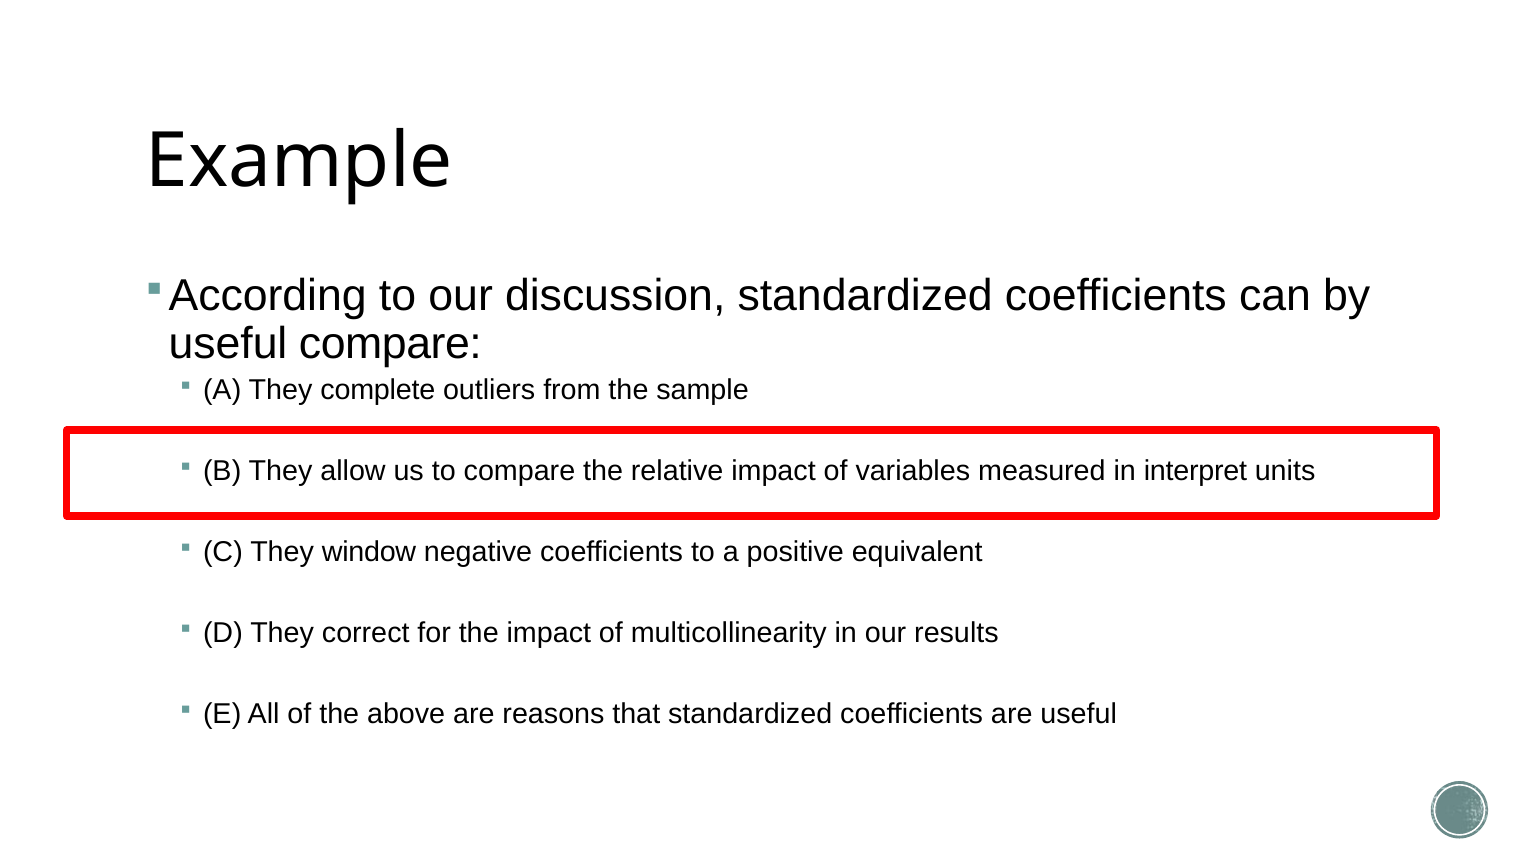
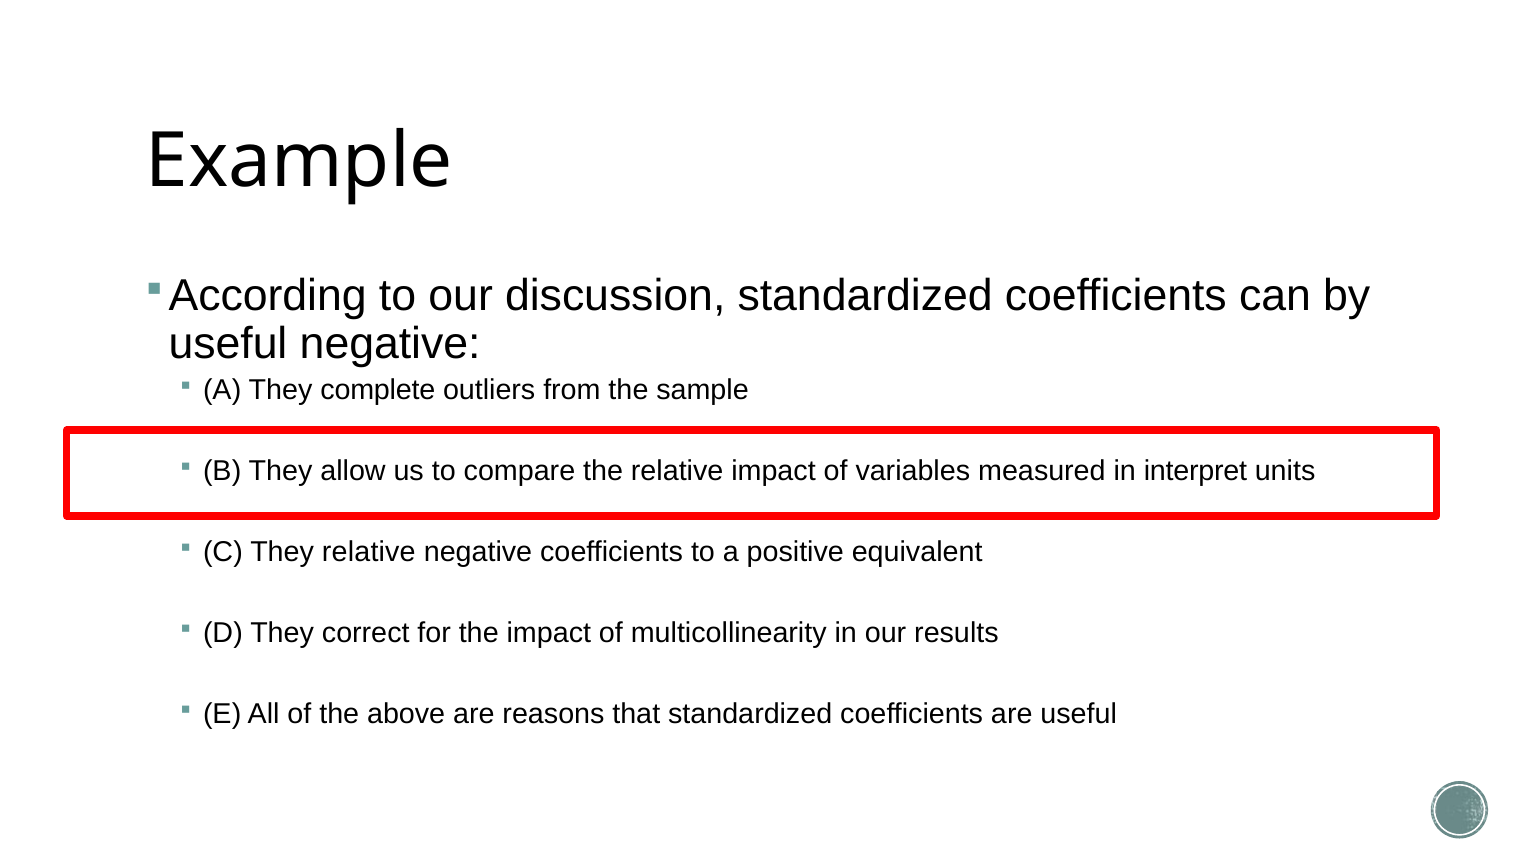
useful compare: compare -> negative (390, 344)
They window: window -> relative (369, 552)
